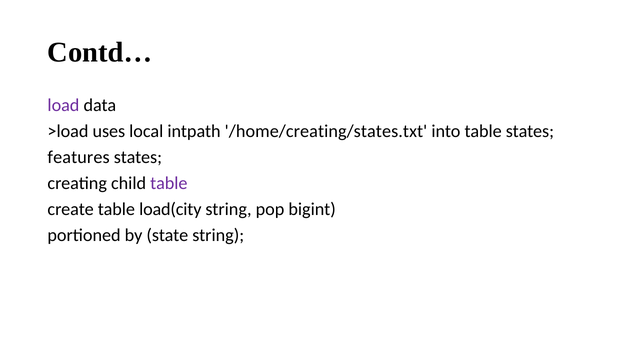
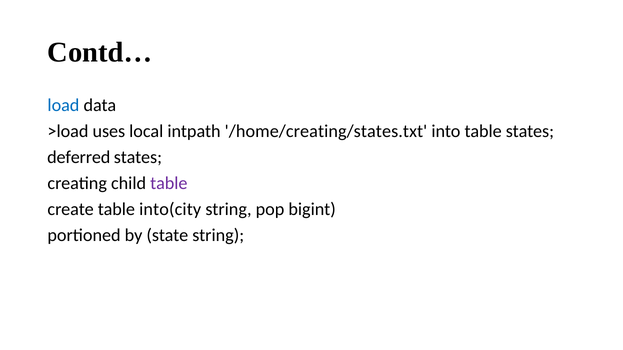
load colour: purple -> blue (63, 105)
features: features -> deferred (79, 157)
load(city: load(city -> into(city (170, 210)
